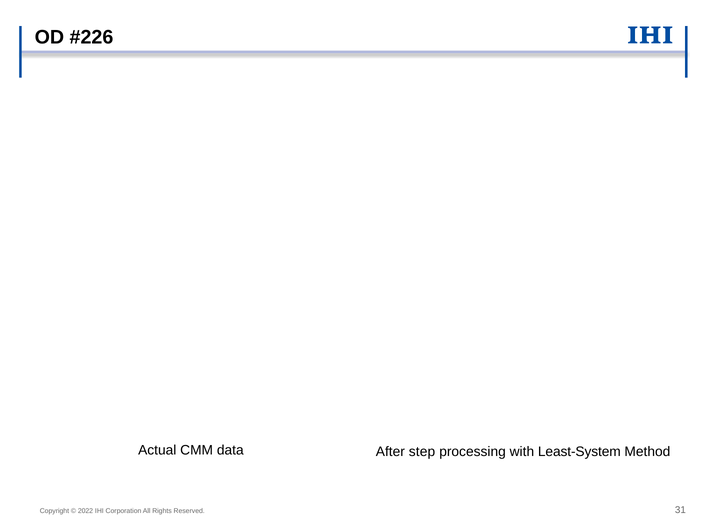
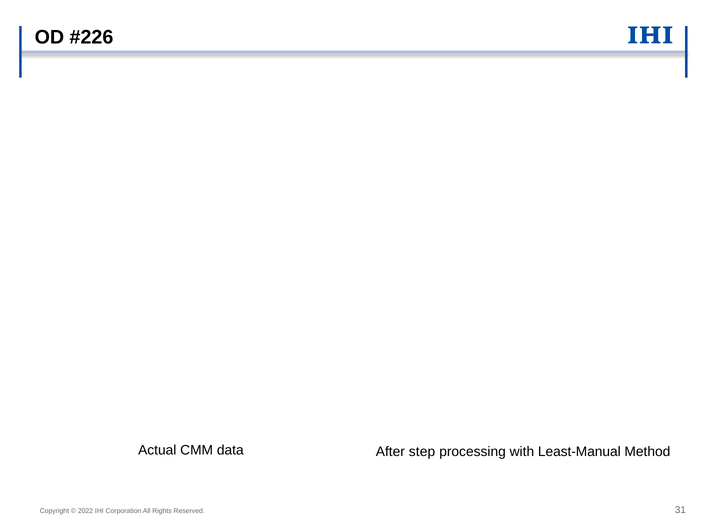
Least-System: Least-System -> Least-Manual (579, 452)
